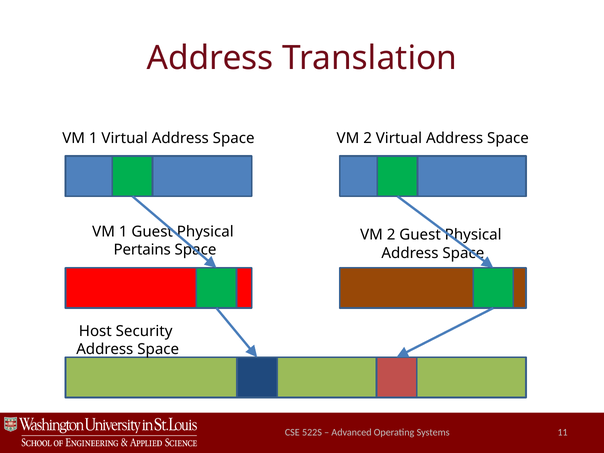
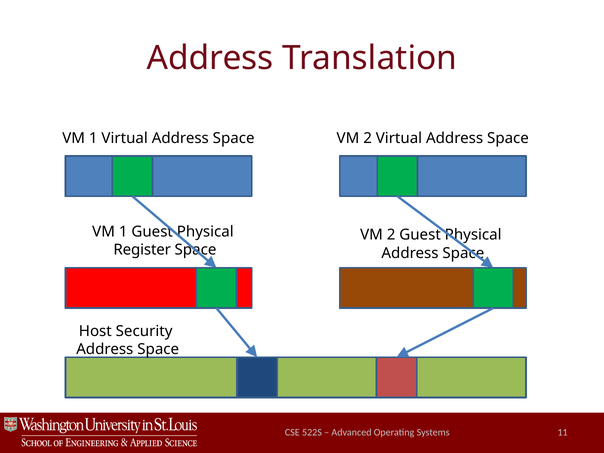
Pertains: Pertains -> Register (142, 250)
